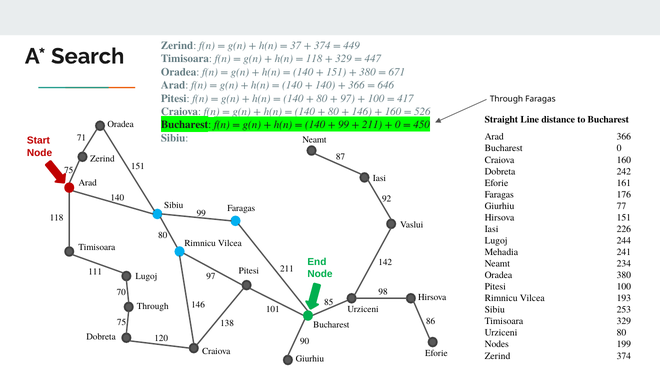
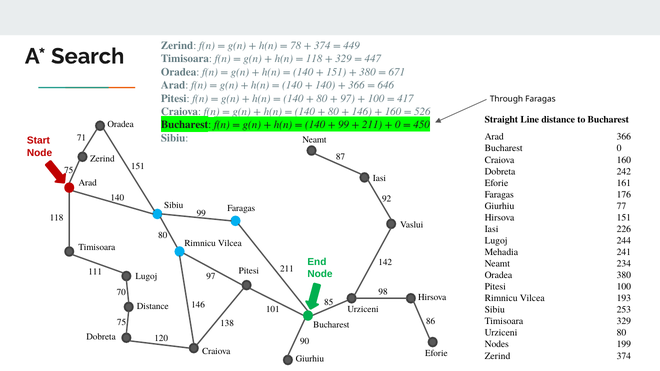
37: 37 -> 78 (296, 46)
Through: Through -> Distance (153, 307)
